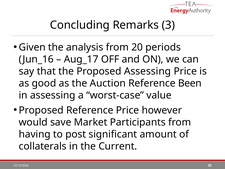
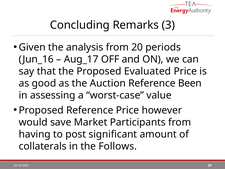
Proposed Assessing: Assessing -> Evaluated (147, 71)
Current: Current -> Follows (118, 146)
